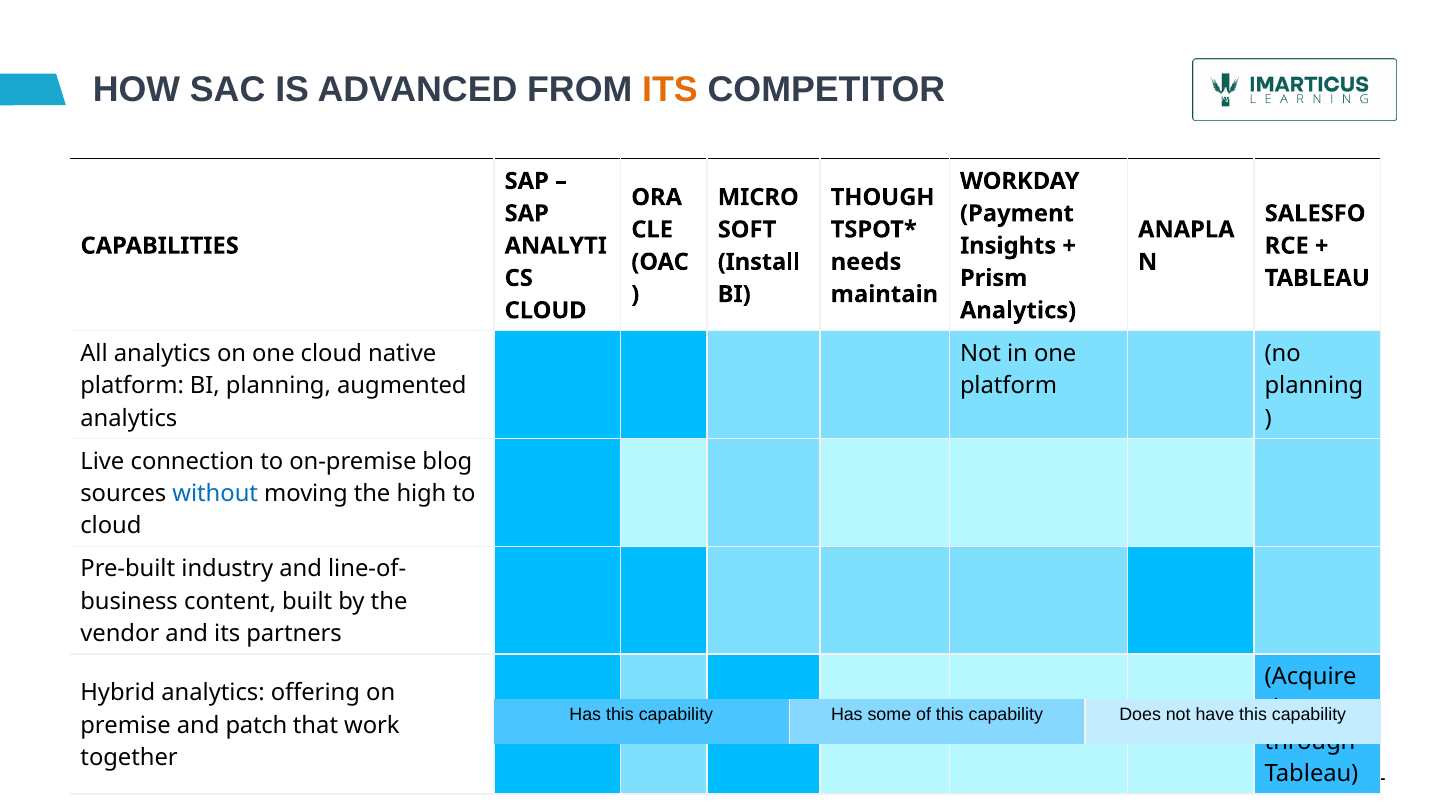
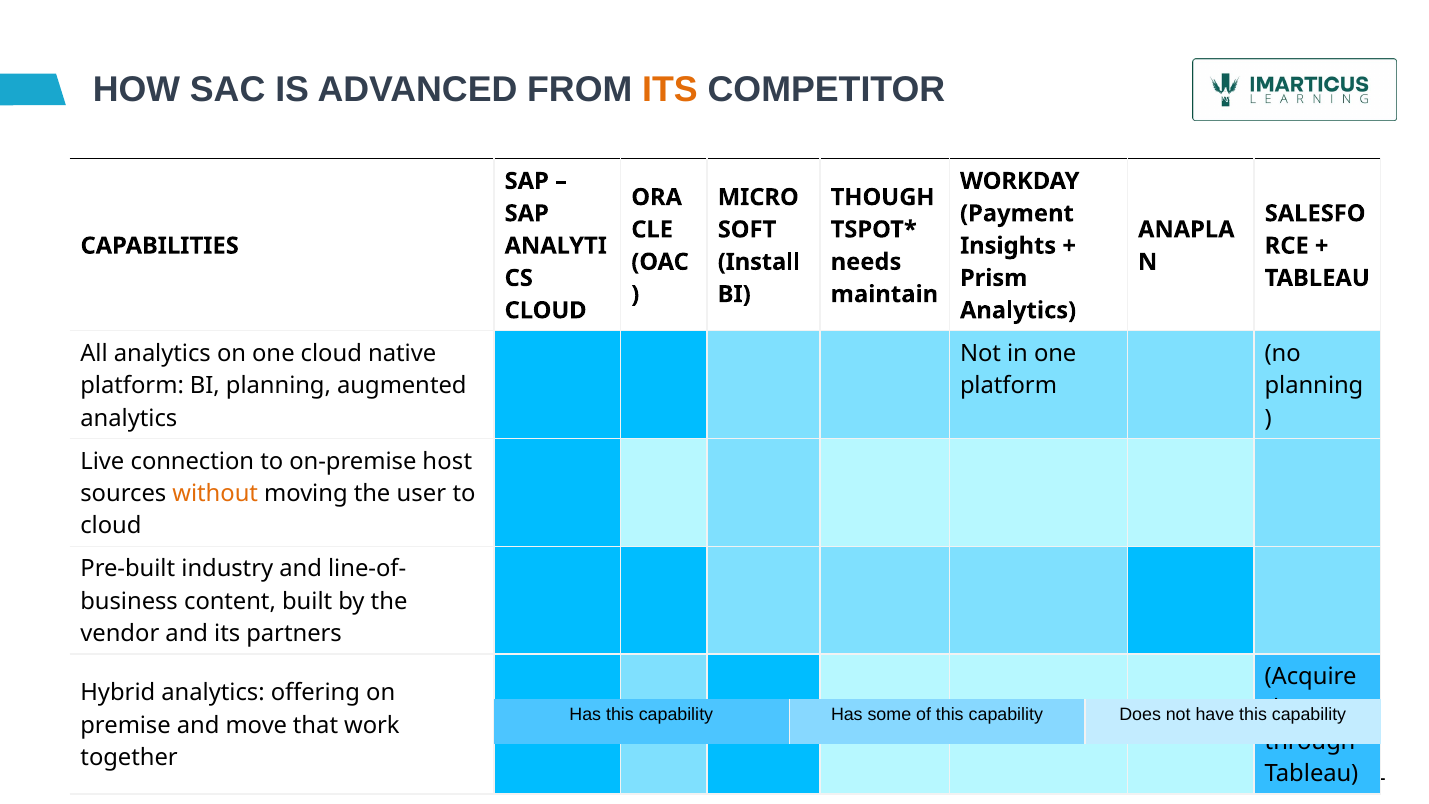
blog: blog -> host (447, 461)
without colour: blue -> orange (215, 494)
high: high -> user (421, 494)
patch: patch -> move (256, 725)
